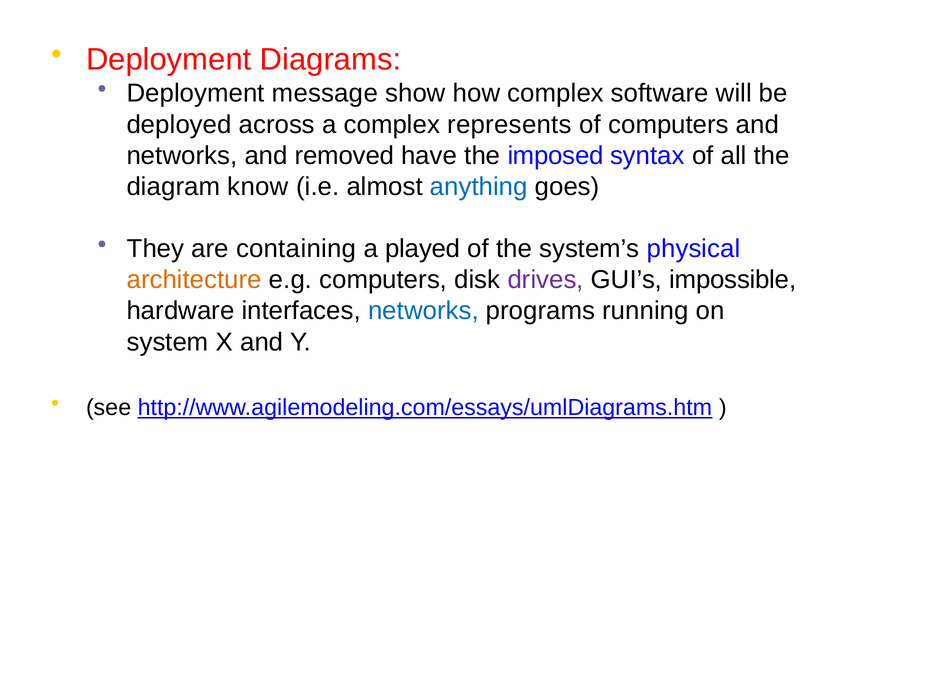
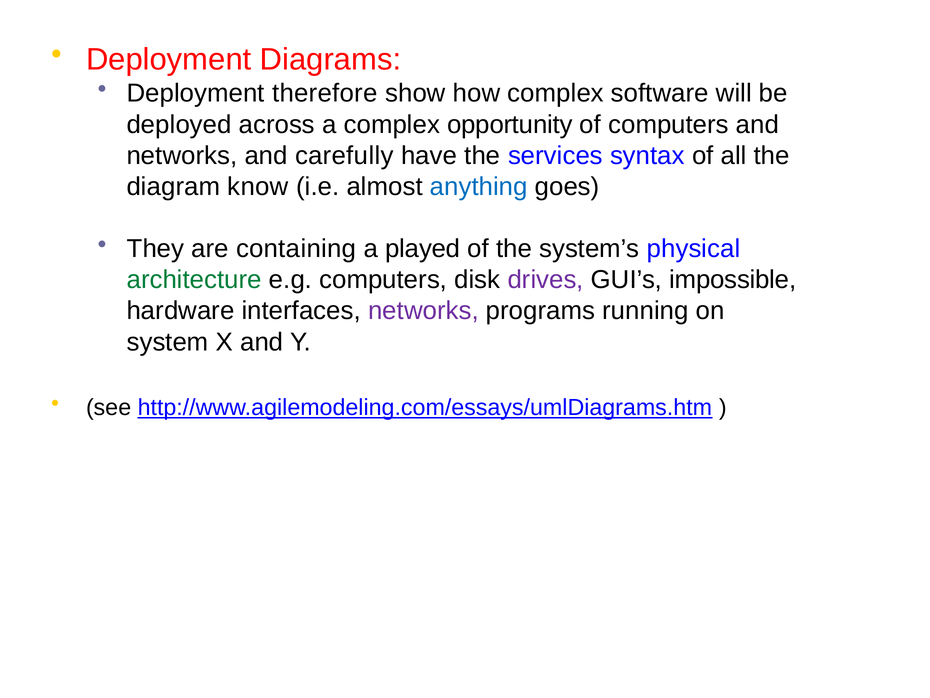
message: message -> therefore (325, 93)
represents: represents -> opportunity (510, 124)
removed: removed -> carefully (344, 155)
imposed: imposed -> services (555, 155)
architecture colour: orange -> green (194, 280)
networks colour: blue -> purple (423, 311)
